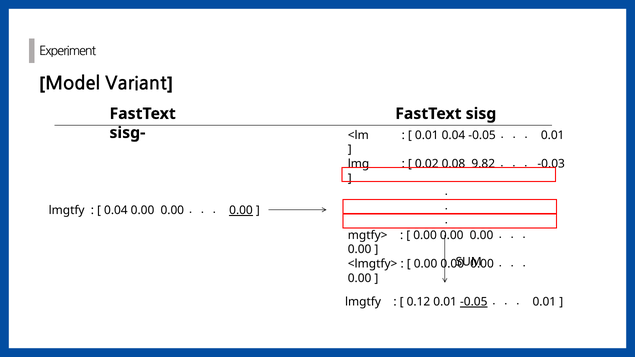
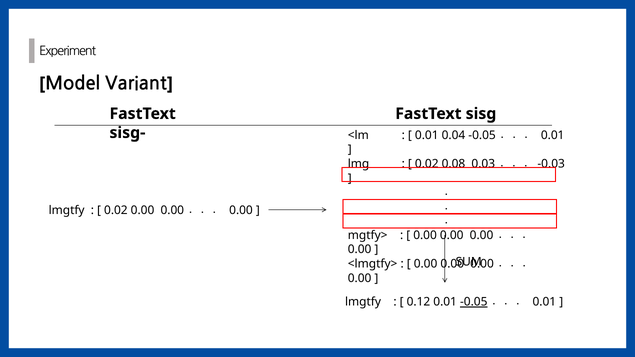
9.82: 9.82 -> 0.03 (483, 164)
0.04: 0.04 -> 0.02 (116, 210)
0.00 underline: present -> none (241, 210)
